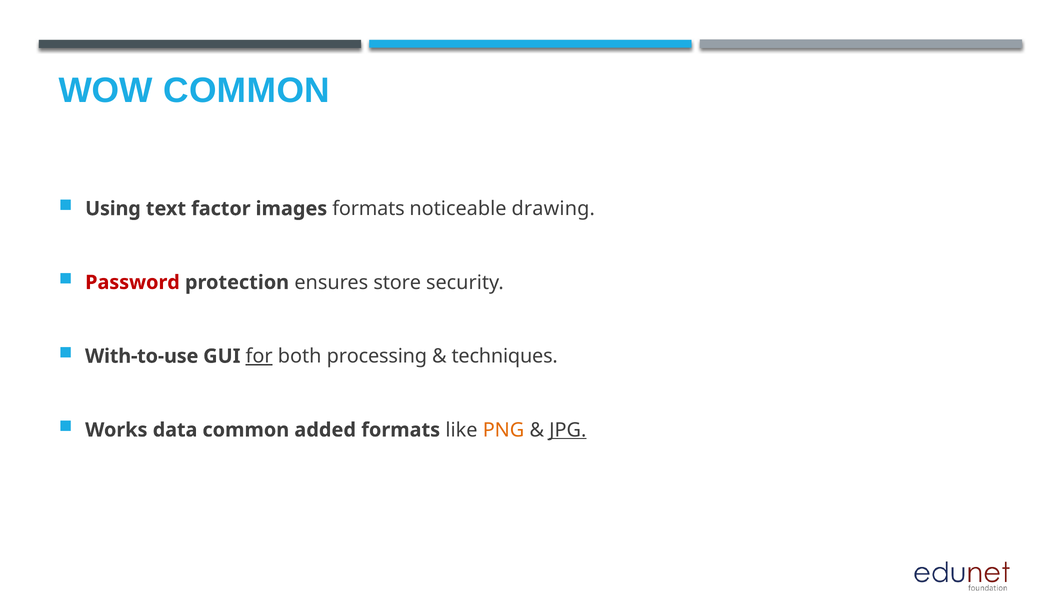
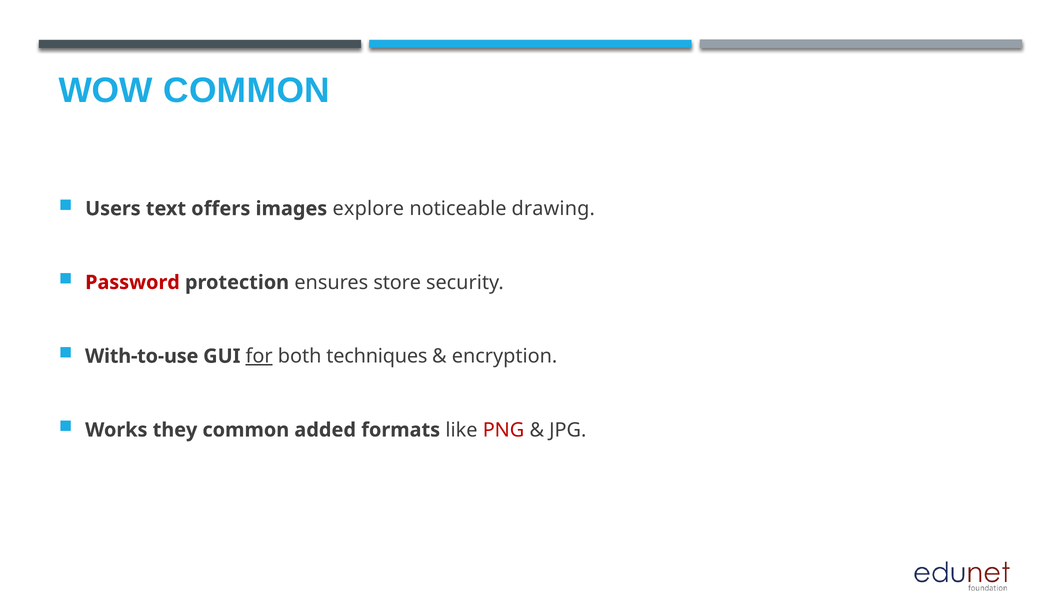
Using: Using -> Users (113, 209)
factor: factor -> offers (221, 209)
images formats: formats -> explore (368, 209)
processing: processing -> techniques (377, 356)
techniques: techniques -> encryption (505, 356)
data: data -> they (175, 430)
PNG colour: orange -> red (504, 430)
JPG underline: present -> none (568, 430)
